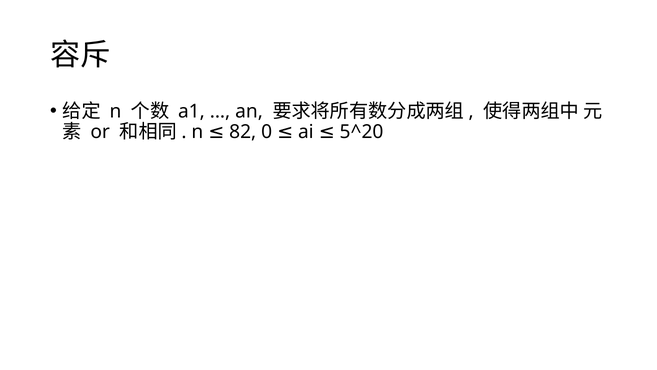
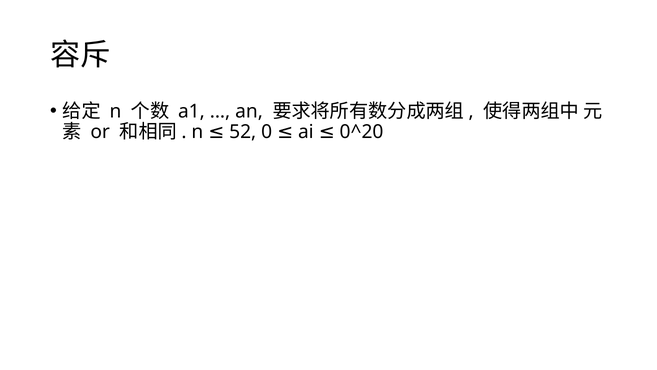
82: 82 -> 52 (243, 132)
5^20: 5^20 -> 0^20 (362, 132)
